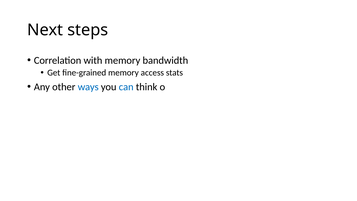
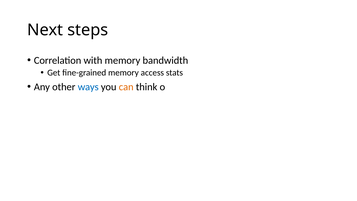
can colour: blue -> orange (126, 87)
